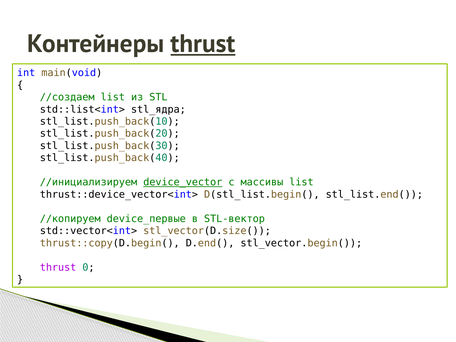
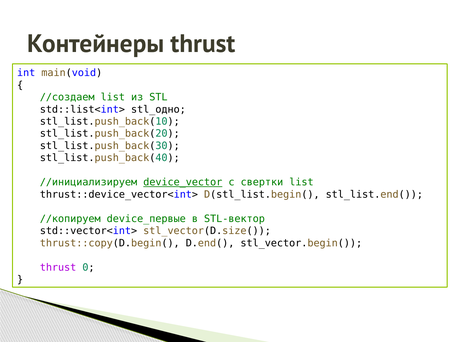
thrust underline: present -> none (203, 44)
stl_ядра: stl_ядра -> stl_одно (158, 109)
массивы: массивы -> свертки (262, 182)
